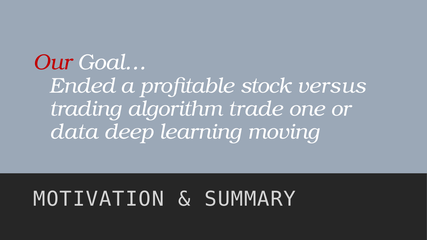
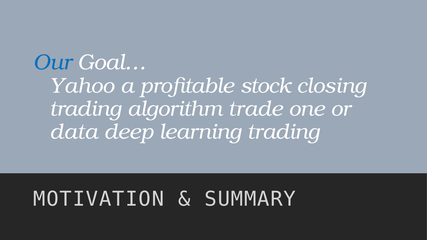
Our colour: red -> blue (53, 62)
Ended: Ended -> Yahoo (82, 86)
versus: versus -> closing (332, 86)
learning moving: moving -> trading (283, 132)
